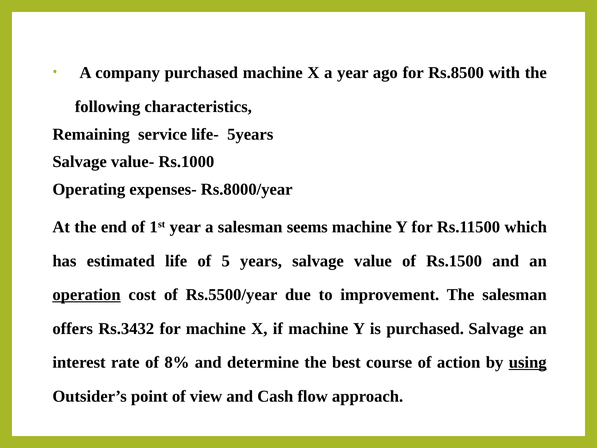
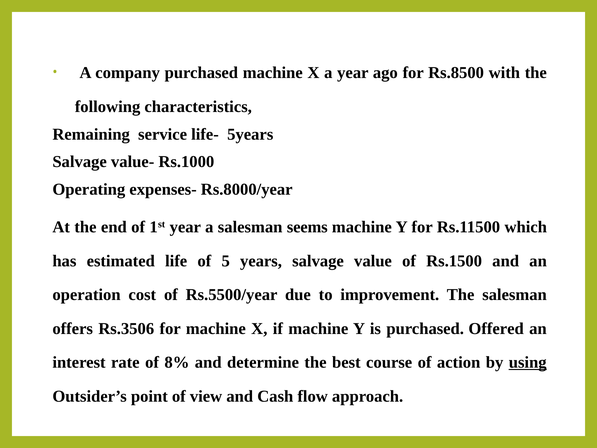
operation underline: present -> none (87, 295)
Rs.3432: Rs.3432 -> Rs.3506 (126, 328)
purchased Salvage: Salvage -> Offered (496, 328)
